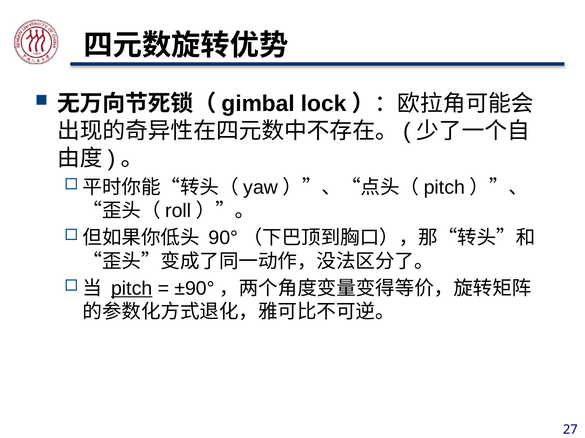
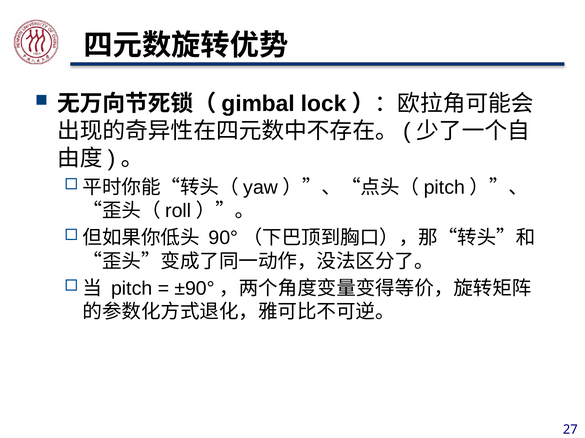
pitch underline: present -> none (132, 289)
